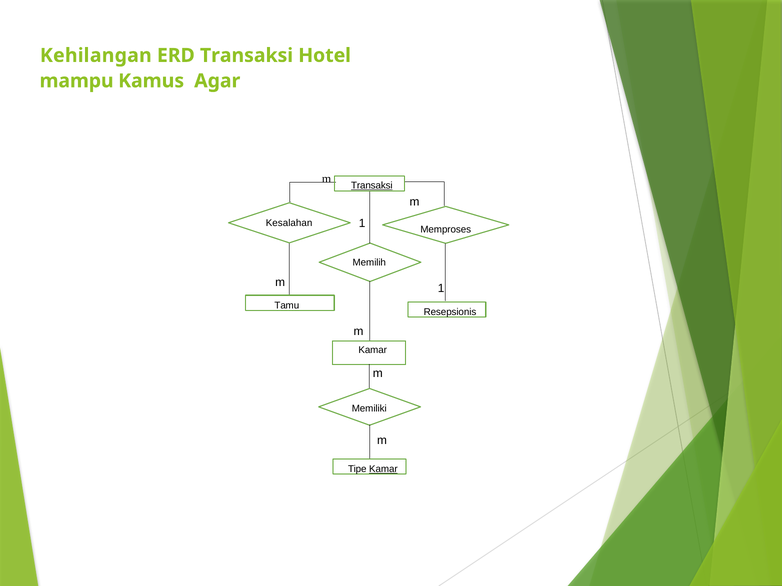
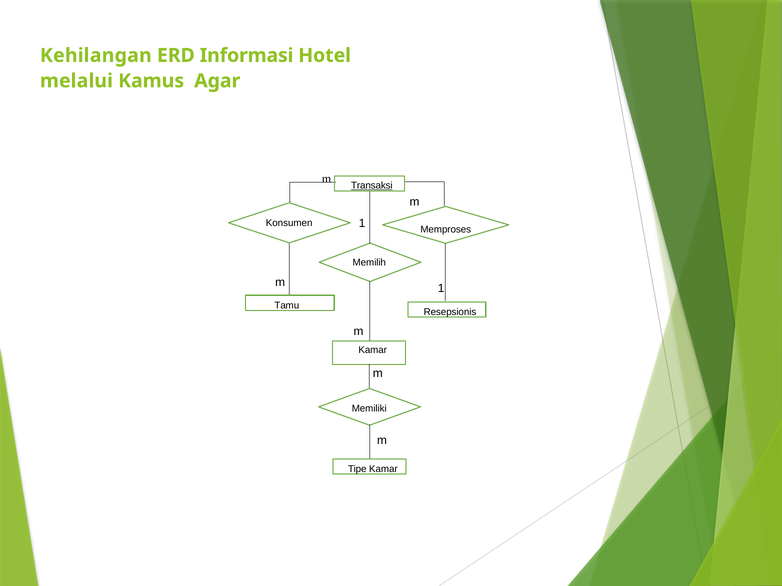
ERD Transaksi: Transaksi -> Informasi (247, 56)
mampu: mampu -> melalui (76, 81)
Kesalahan: Kesalahan -> Konsumen (289, 223)
Kamar underline: present -> none (383, 469)
